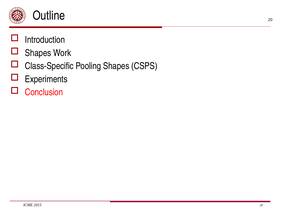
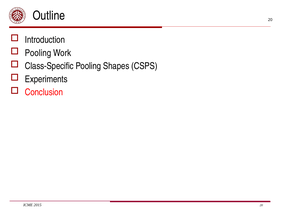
Shapes: Shapes -> Pooling (38, 53)
